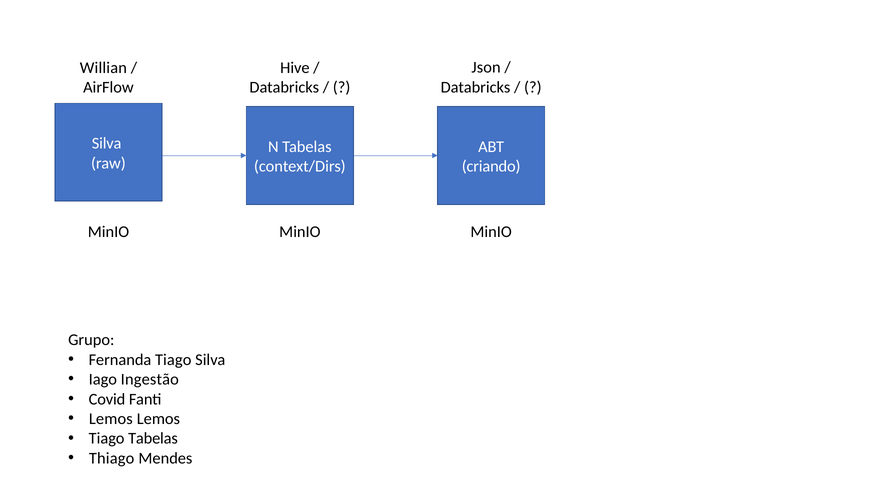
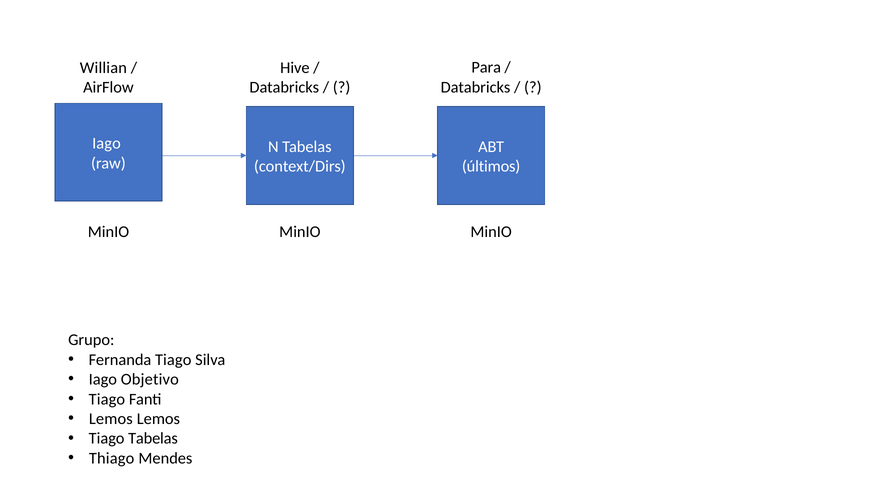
Json: Json -> Para (486, 67)
Silva: Silva -> Iago (106, 144)
criando: criando -> últimos (491, 167)
Ingestão: Ingestão -> Objetivo (150, 380)
Covid: Covid -> Tiago (107, 399)
